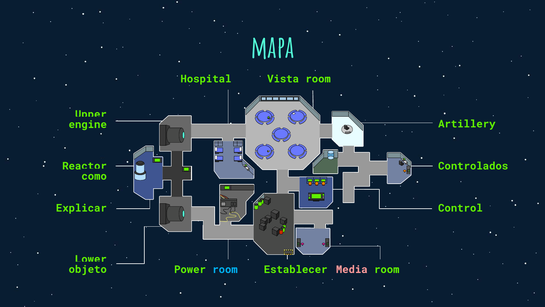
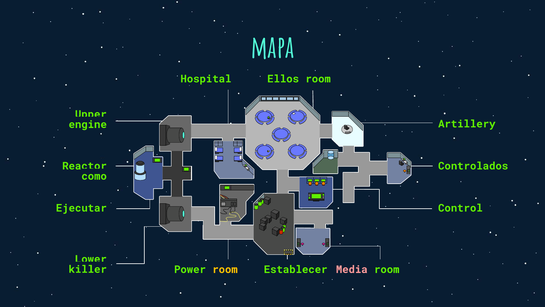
Vista: Vista -> Ellos (283, 79)
Explicar: Explicar -> Ejecutar (81, 208)
objeto: objeto -> killer (88, 269)
room colour: light blue -> yellow (225, 269)
